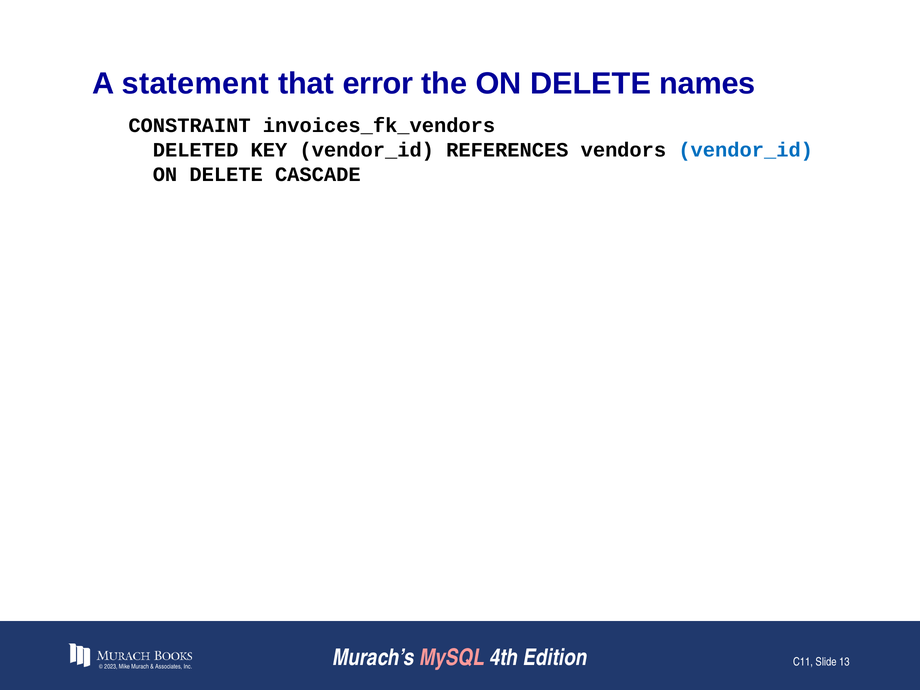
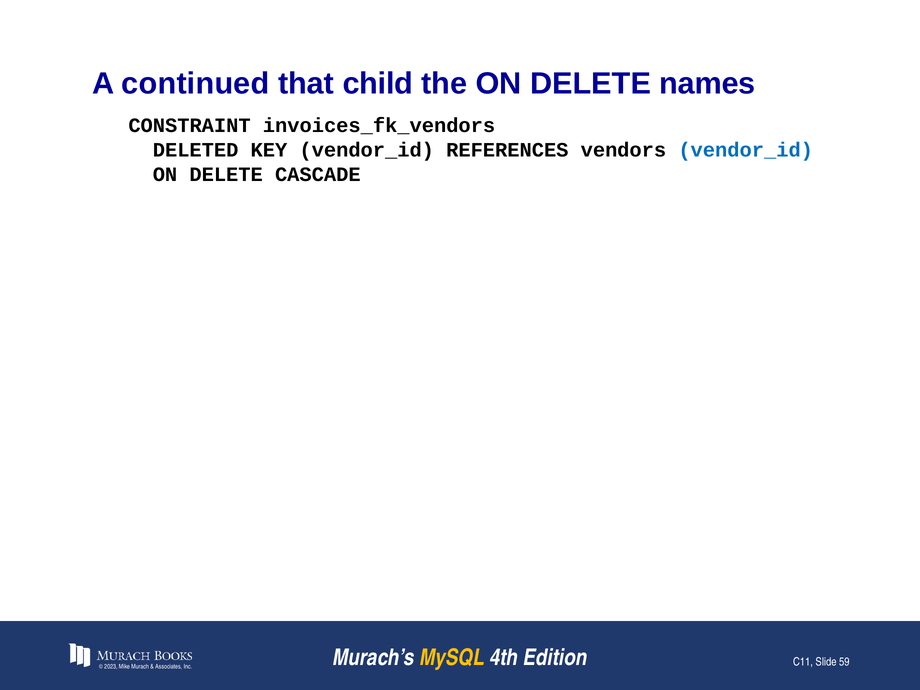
statement: statement -> continued (195, 84)
error: error -> child (378, 84)
MySQL colour: pink -> yellow (452, 658)
13: 13 -> 59 (844, 662)
